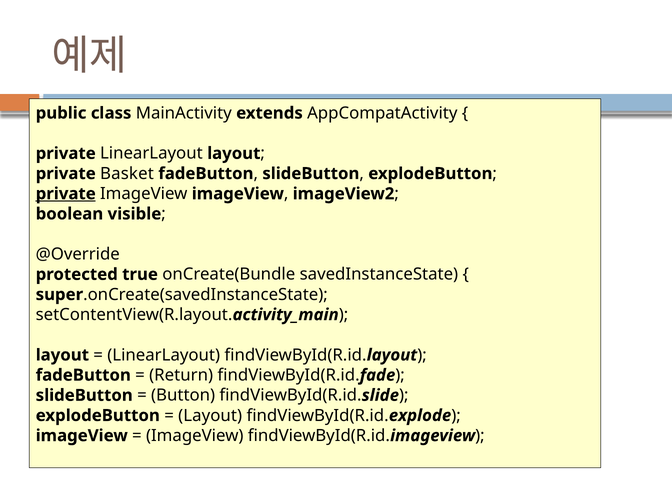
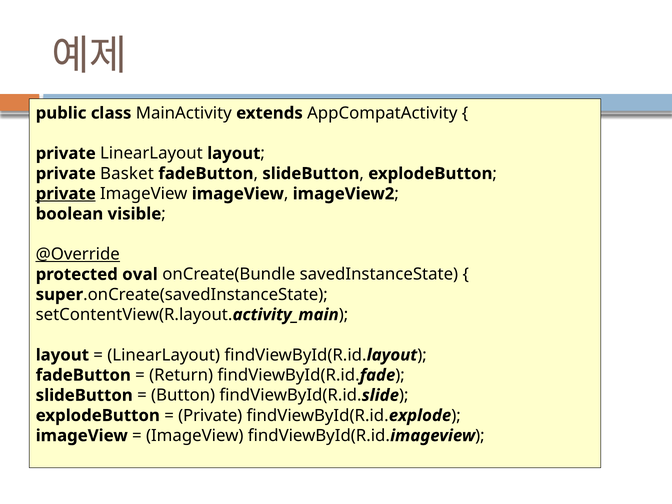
@Override underline: none -> present (78, 254)
true: true -> oval (140, 274)
Layout: Layout -> Private (210, 415)
